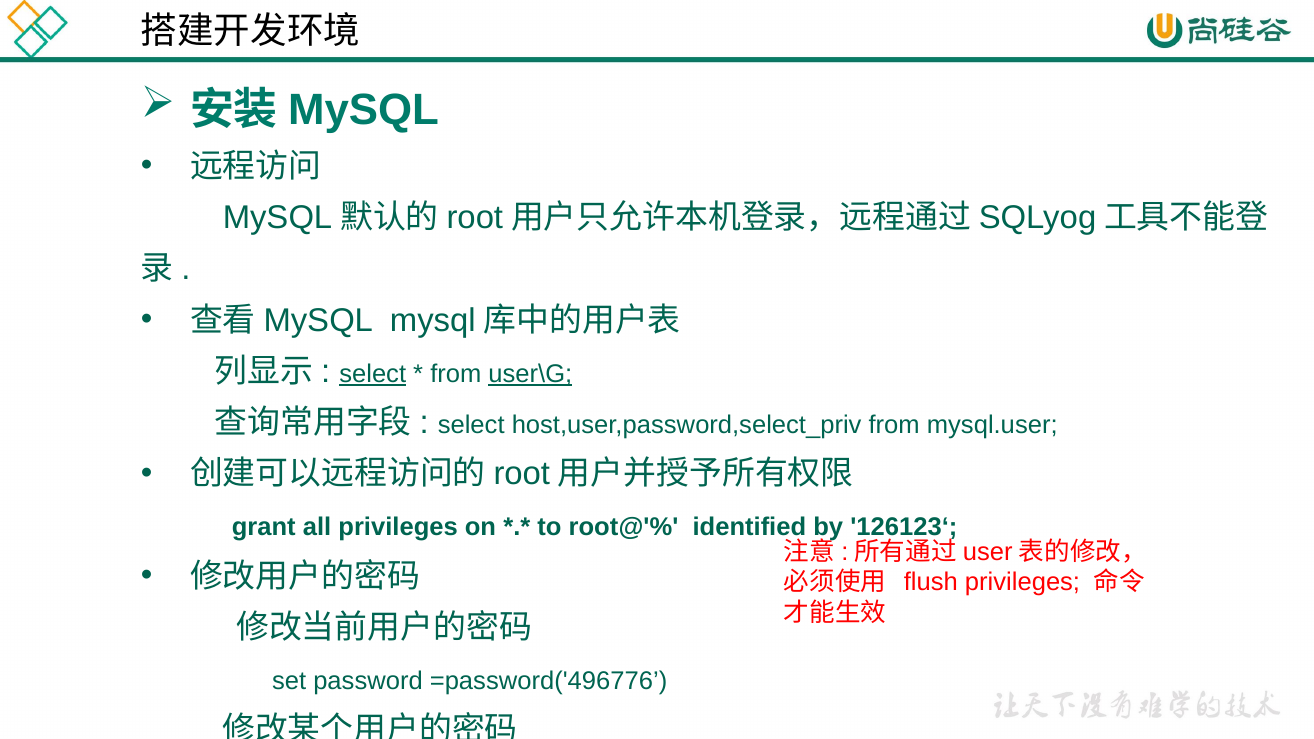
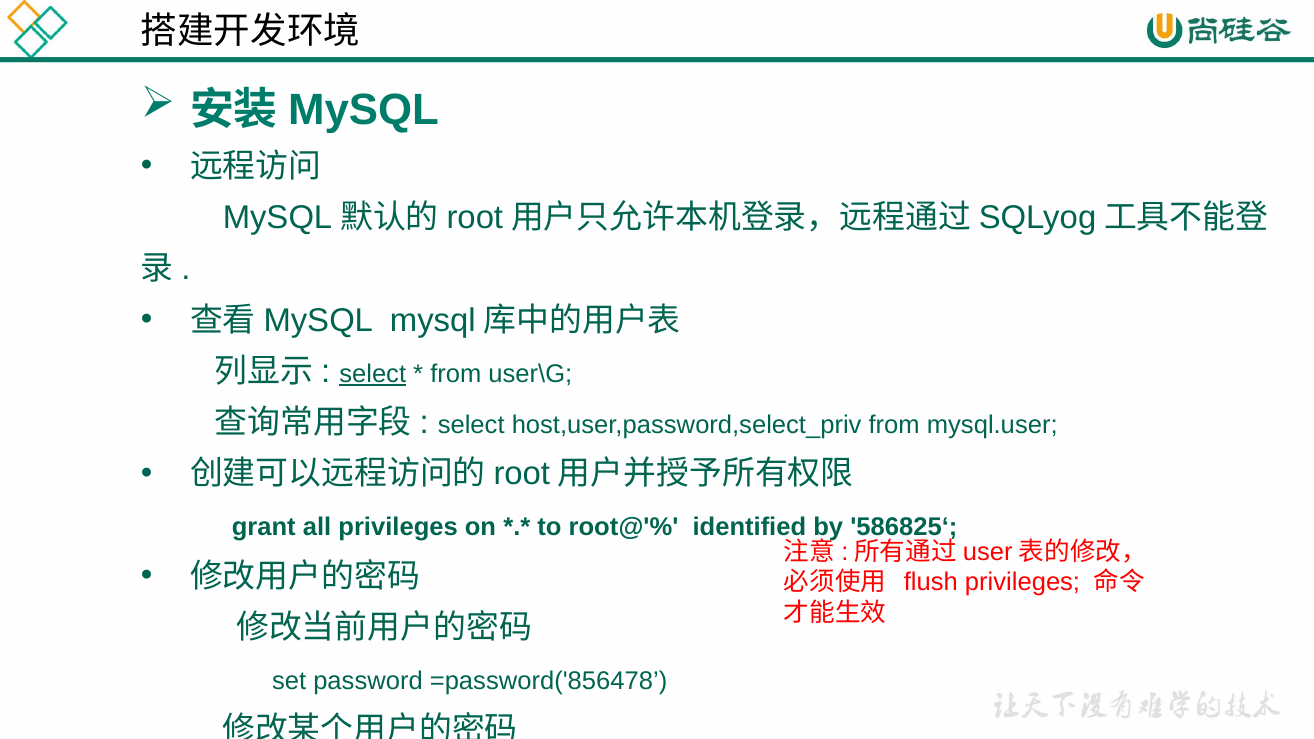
user\G underline: present -> none (530, 374)
126123‘: 126123‘ -> 586825‘ (904, 528)
=password('496776: =password('496776 -> =password('856478 (549, 681)
